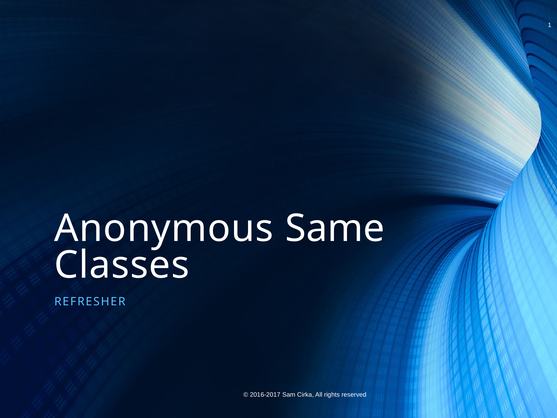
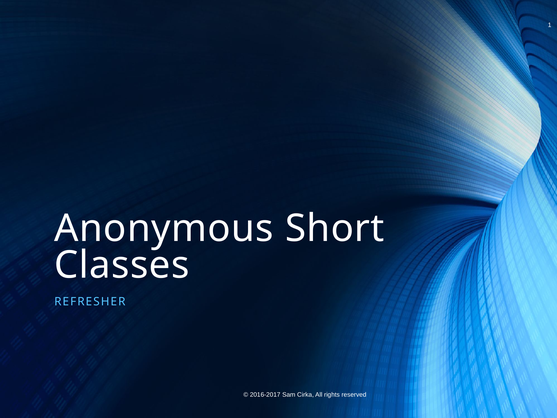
Same: Same -> Short (335, 228)
